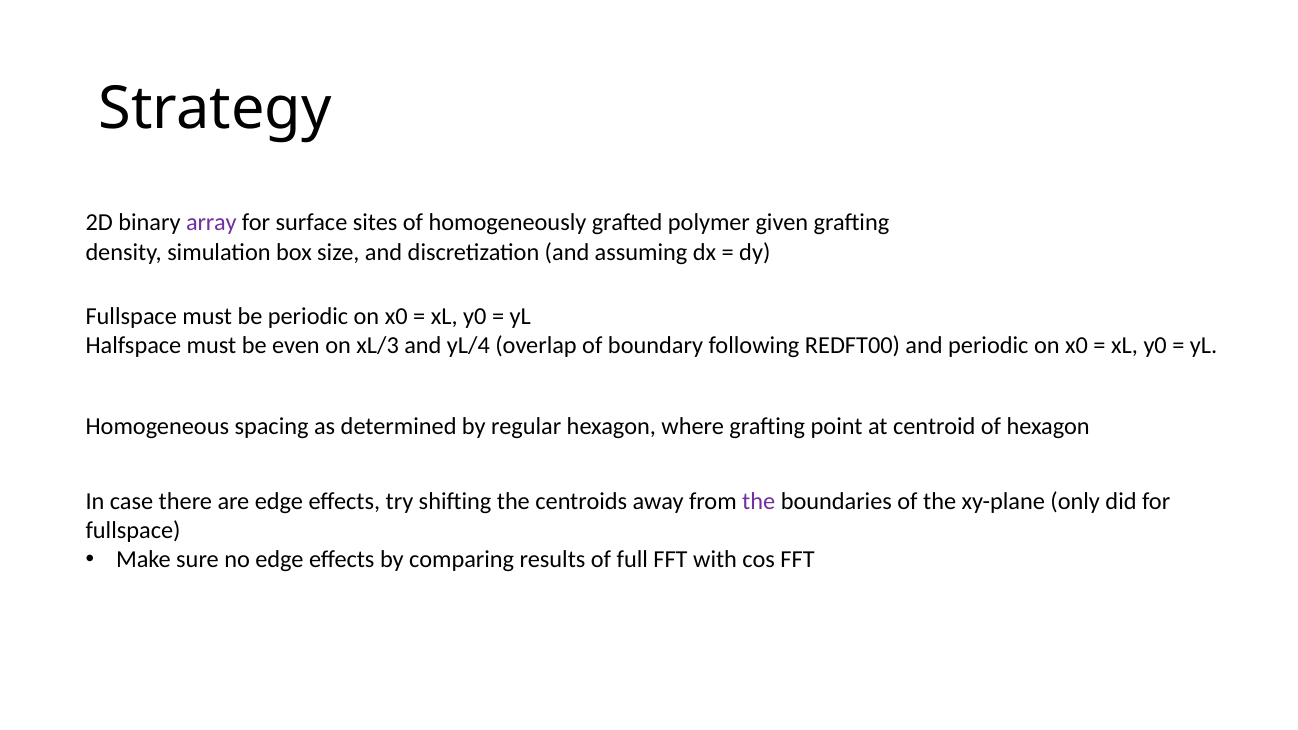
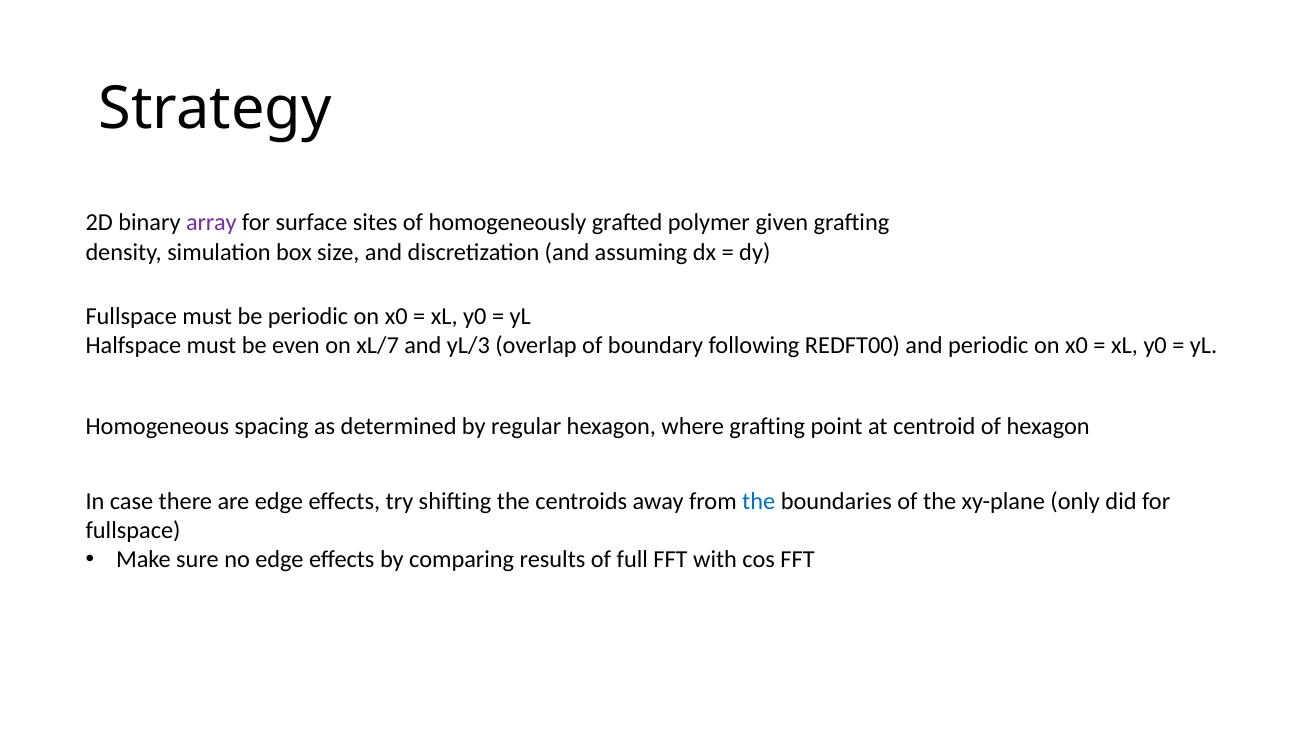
xL/3: xL/3 -> xL/7 (378, 346)
yL/4: yL/4 -> yL/3 (468, 346)
the colour: purple -> blue (759, 501)
